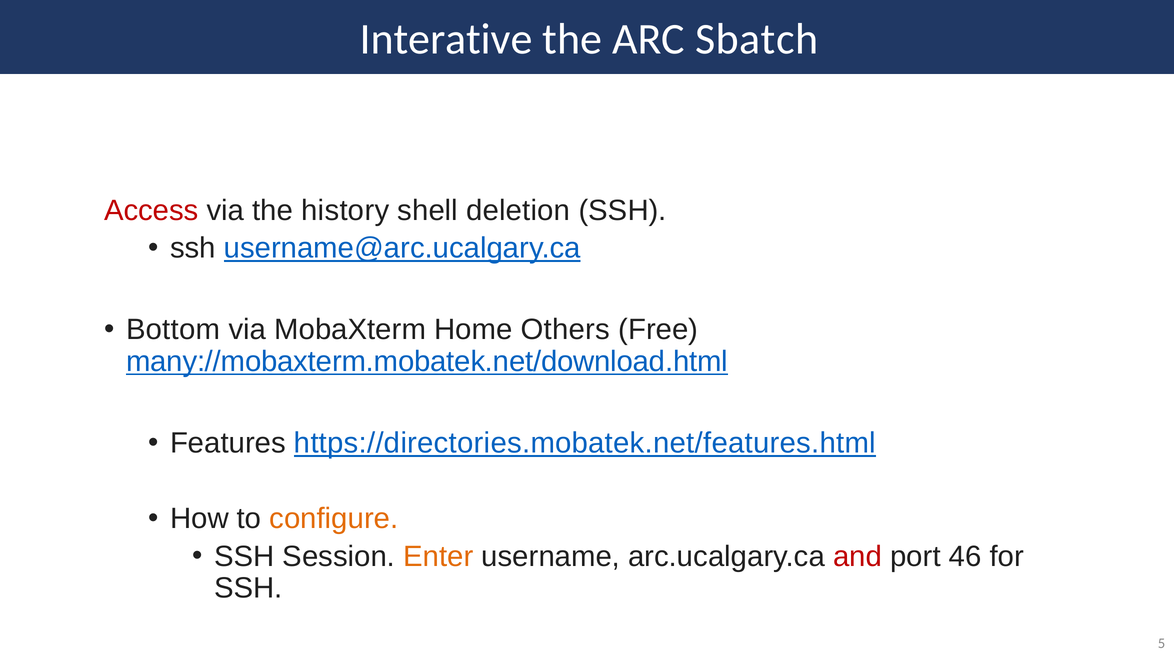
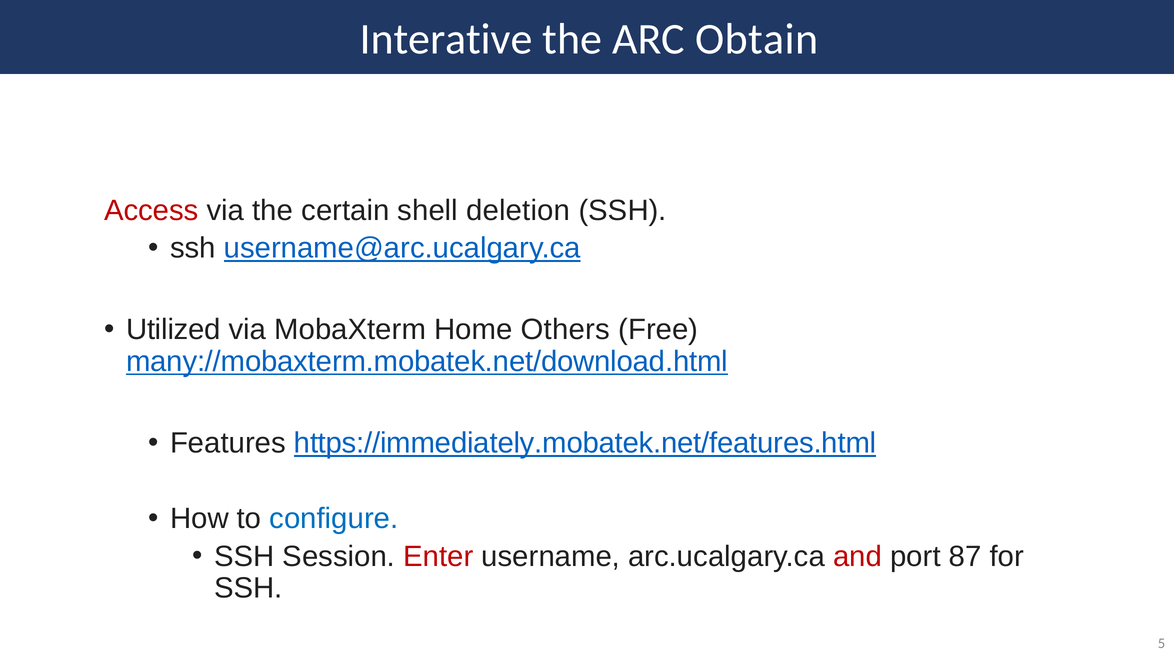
Sbatch: Sbatch -> Obtain (757, 39)
history: history -> certain (345, 211)
Bottom: Bottom -> Utilized (173, 330)
https://directories.mobatek.net/features.html: https://directories.mobatek.net/features.html -> https://immediately.mobatek.net/features.html (585, 443)
configure colour: orange -> blue (334, 519)
Enter colour: orange -> red (438, 557)
46: 46 -> 87 (965, 557)
